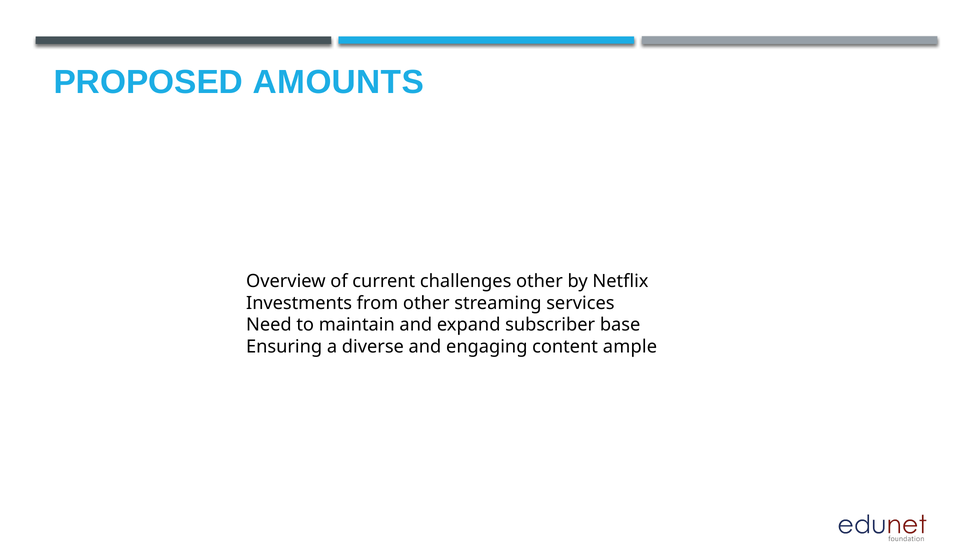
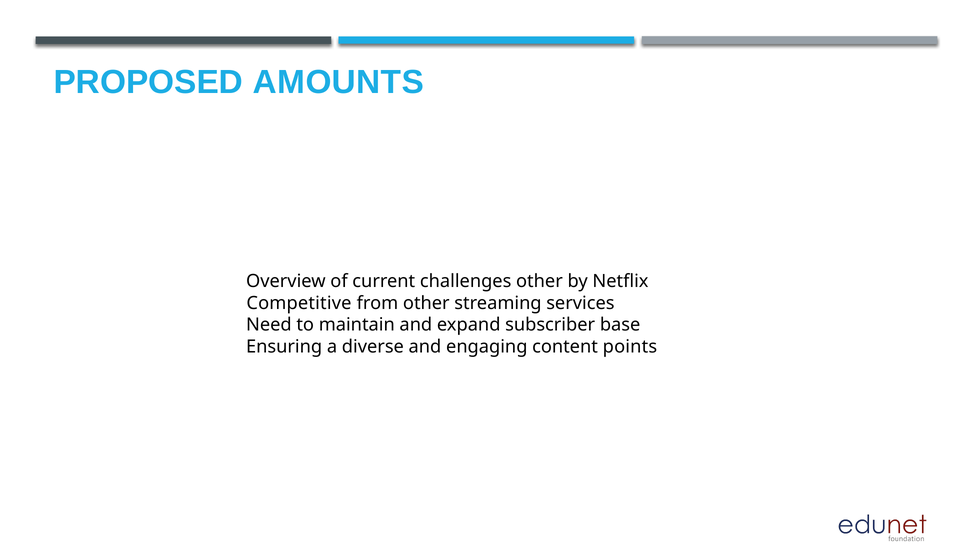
Investments: Investments -> Competitive (299, 303)
ample: ample -> points (630, 347)
